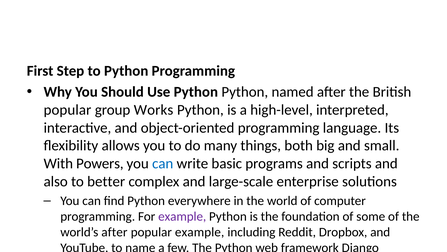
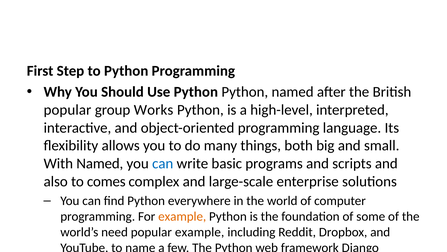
With Powers: Powers -> Named (100, 163)
better: better -> comes (106, 181)
example colour: purple -> orange (182, 216)
world’s after: after -> need (115, 232)
